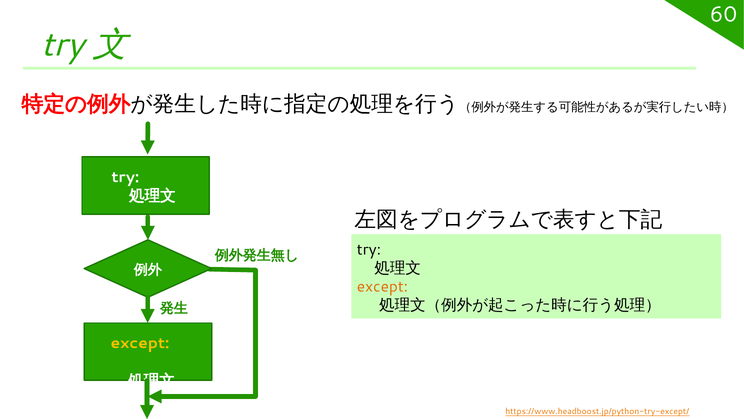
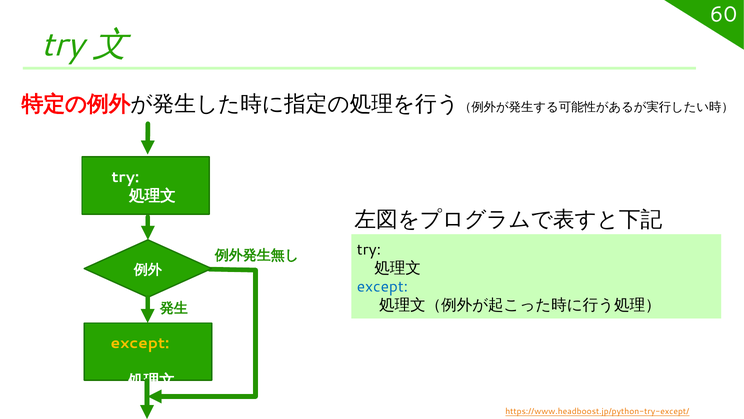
except colour: orange -> blue (382, 286)
